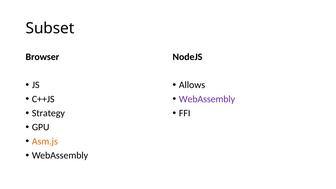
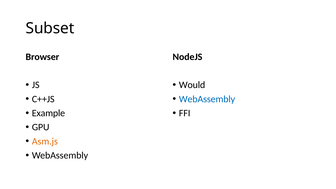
Allows: Allows -> Would (192, 85)
WebAssembly colour: purple -> blue (207, 99)
Strategy: Strategy -> Example (48, 113)
